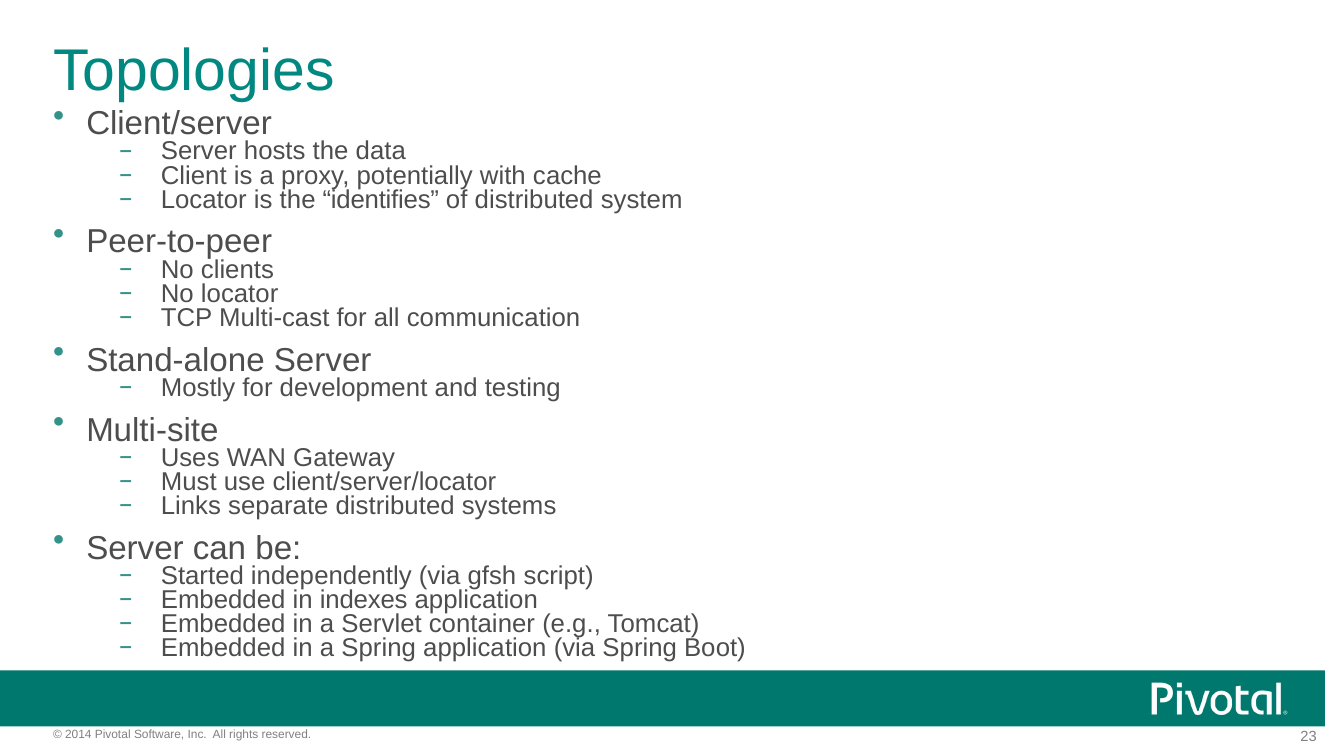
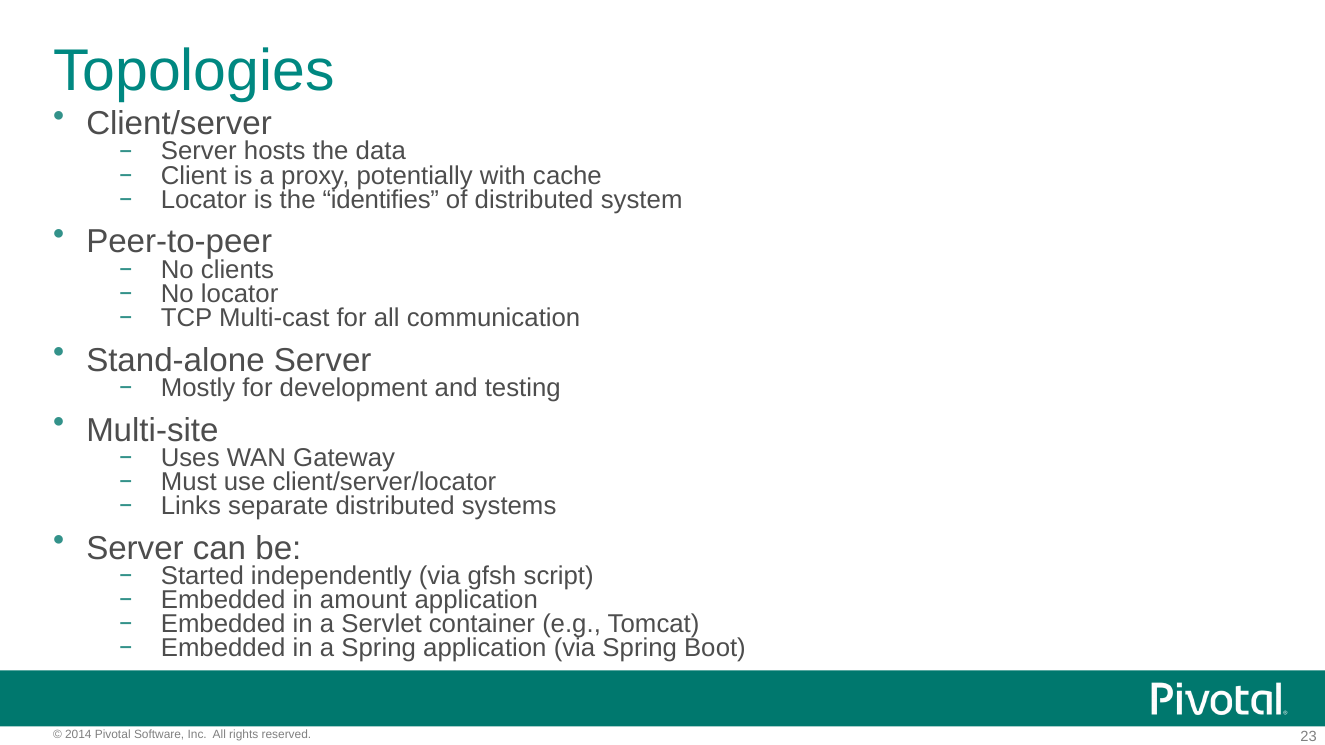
indexes: indexes -> amount (363, 600)
